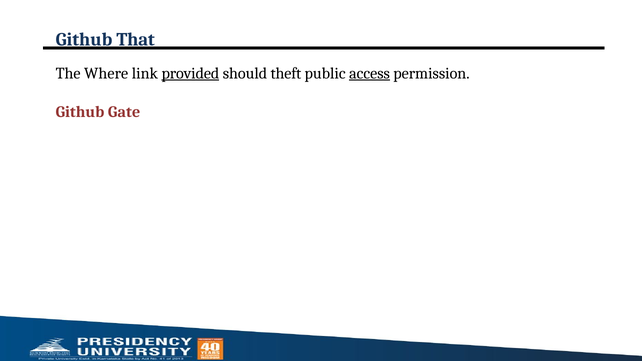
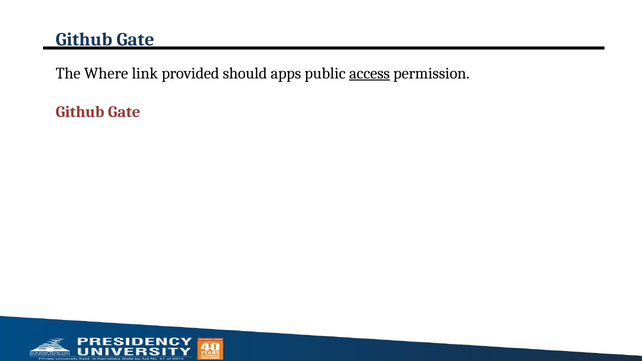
That: That -> Gate (135, 40)
provided underline: present -> none (190, 73)
theft: theft -> apps (286, 73)
